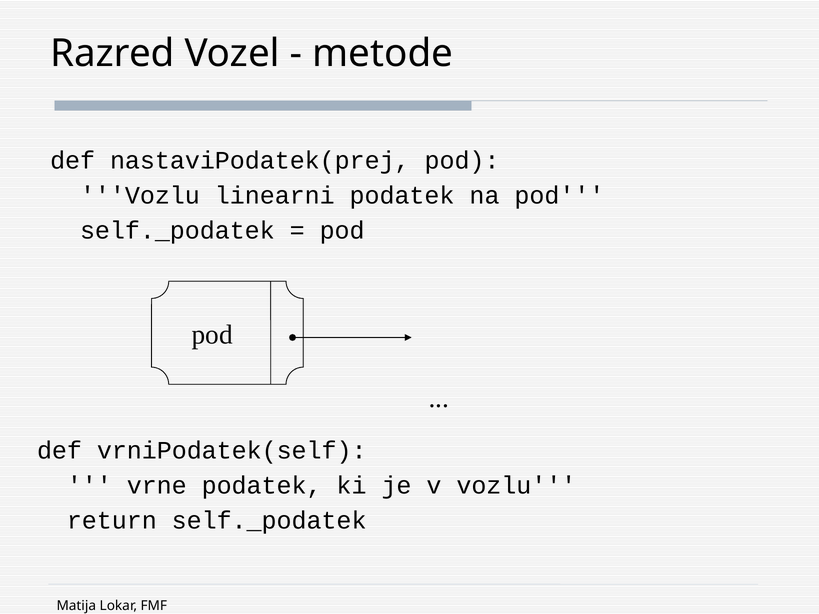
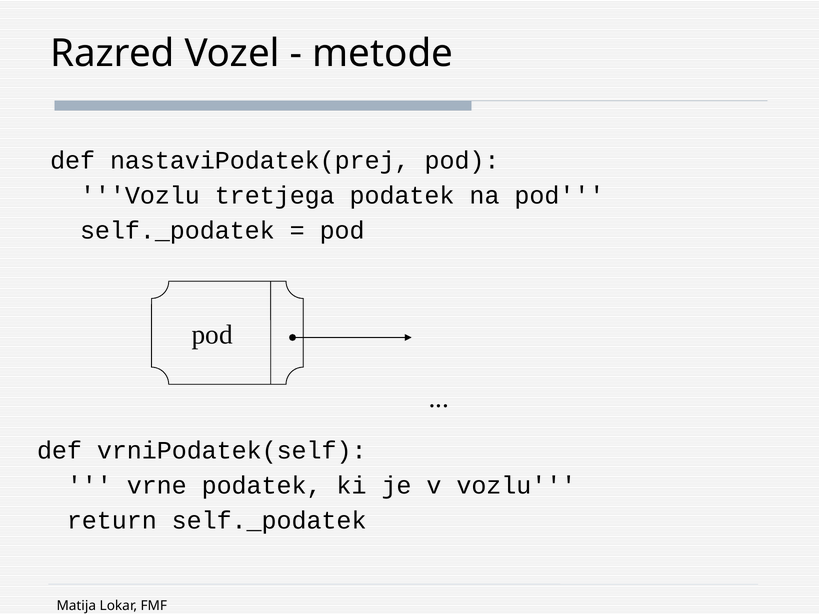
linearni: linearni -> tretjega (275, 195)
